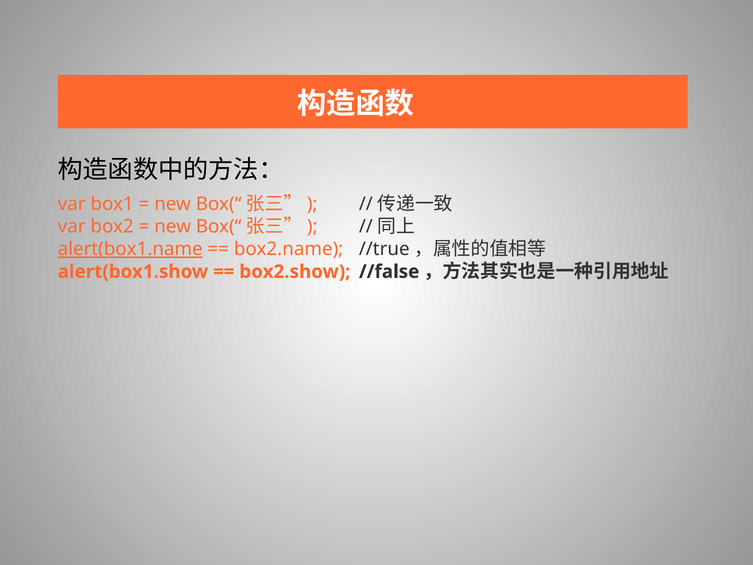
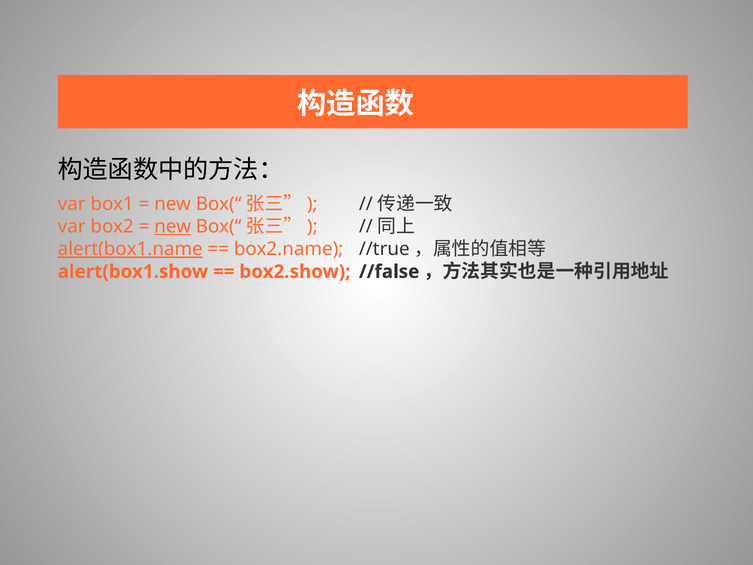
new underline: none -> present (173, 226)
